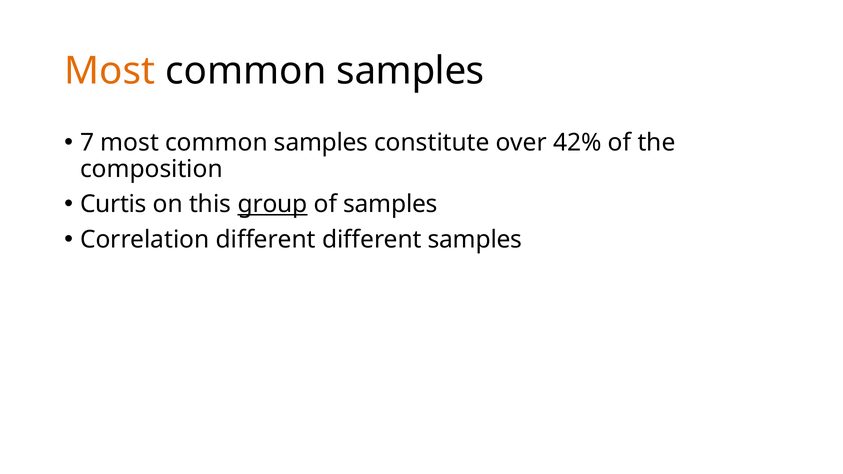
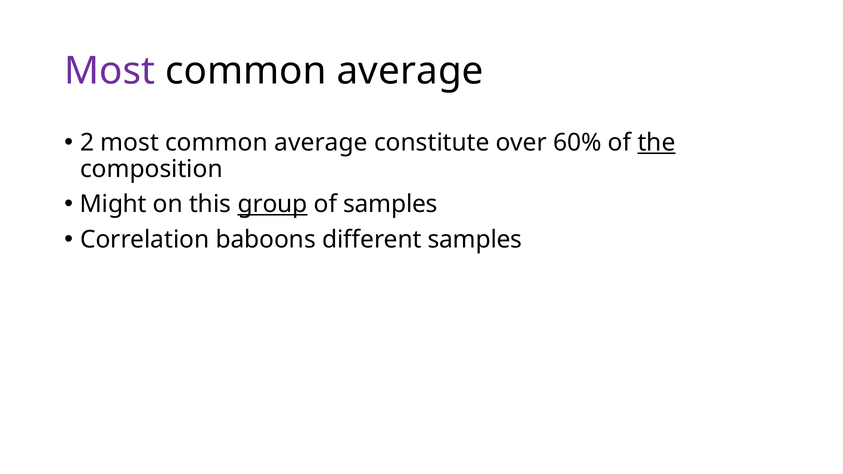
Most colour: orange -> purple (110, 71)
samples: samples -> average (410, 71)
7: 7 -> 2 (87, 143)
samples: samples -> average (321, 143)
42%: 42% -> 60% (577, 143)
the underline: none -> present (657, 143)
Curtis: Curtis -> Might (113, 204)
Correlation different: different -> baboons (266, 240)
